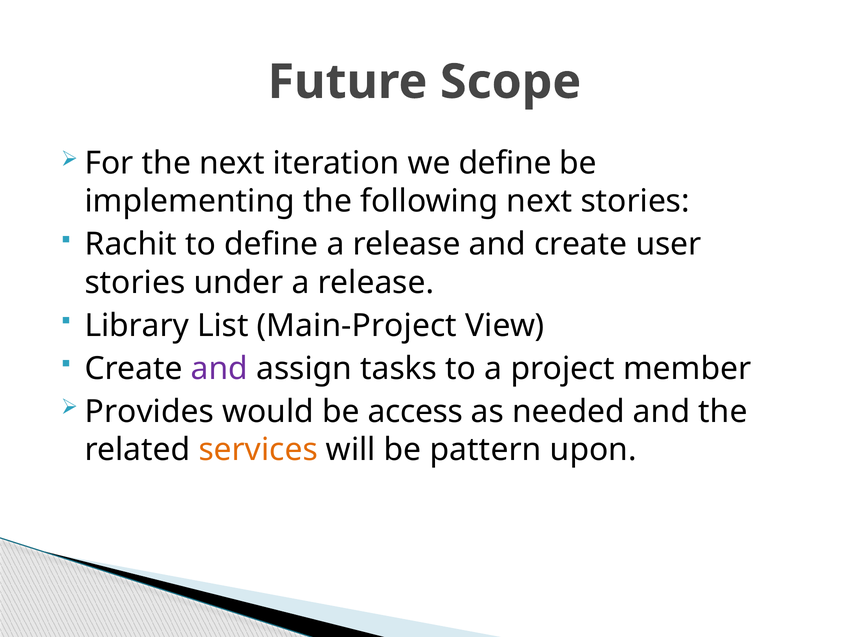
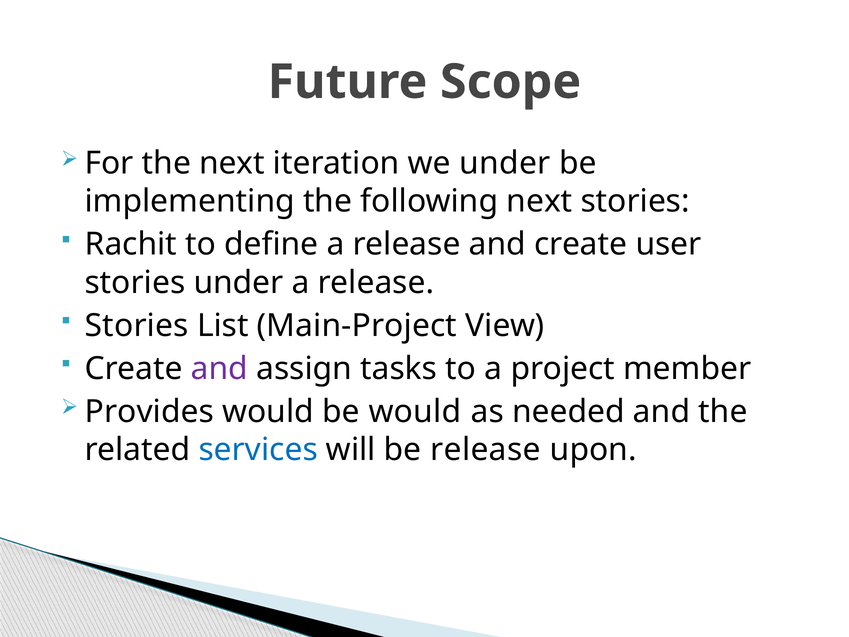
we define: define -> under (505, 163)
Library: Library -> Stories (137, 325)
be access: access -> would (415, 411)
services colour: orange -> blue (258, 450)
be pattern: pattern -> release (486, 450)
